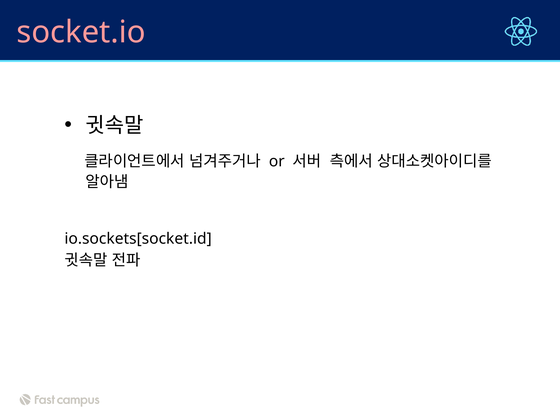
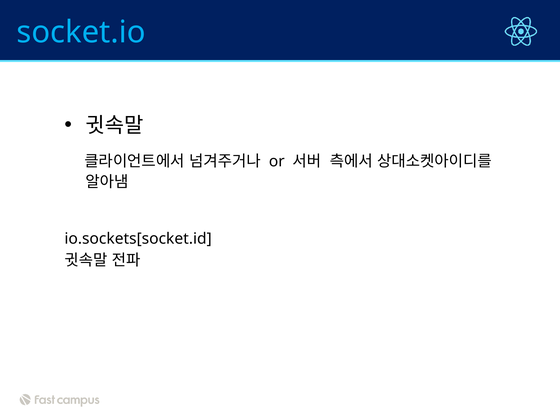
socket.io colour: pink -> light blue (81, 32)
